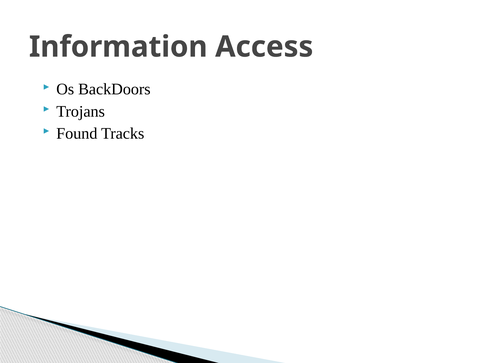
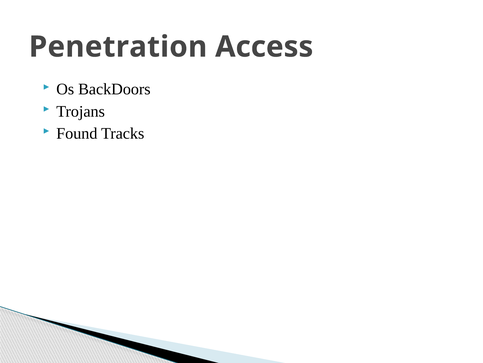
Information: Information -> Penetration (118, 47)
